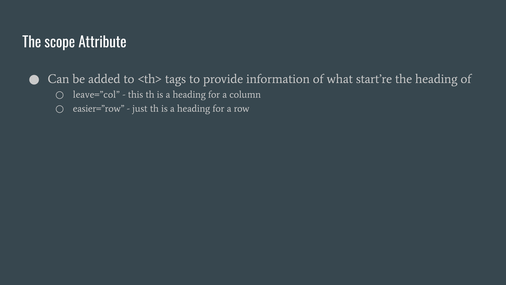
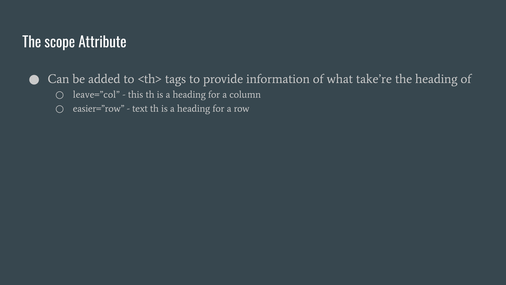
start’re: start’re -> take’re (374, 79)
just: just -> text (140, 108)
